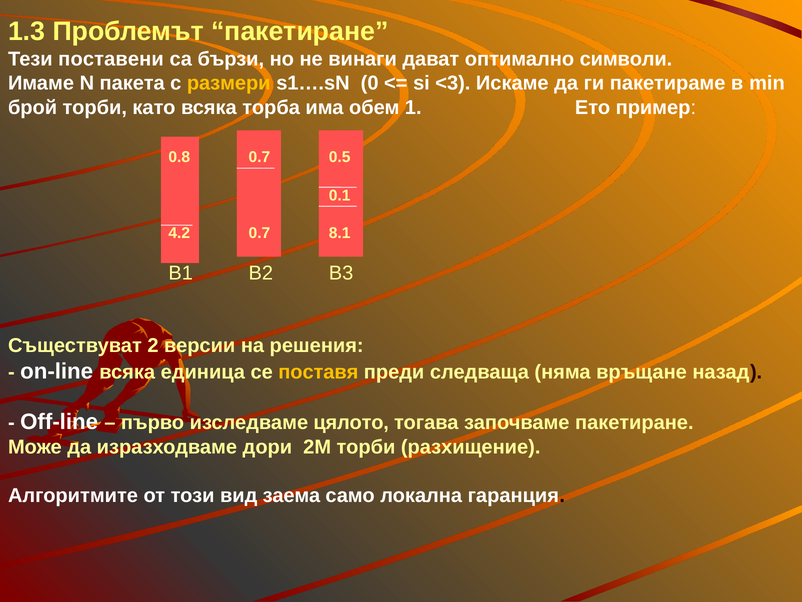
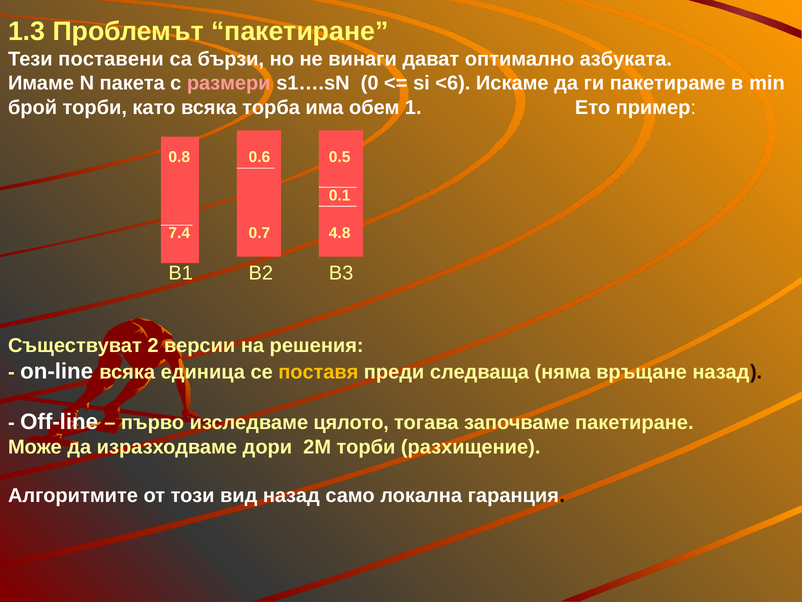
символи: символи -> азбуката (626, 59)
размери colour: yellow -> pink (229, 83)
<3: <3 -> <6 (453, 83)
0.8 0.7: 0.7 -> 0.6 (259, 157)
4.2: 4.2 -> 7.4 (179, 233)
8.1: 8.1 -> 4.8 (340, 233)
вид заема: заема -> назад (291, 495)
